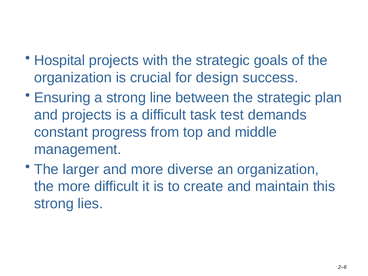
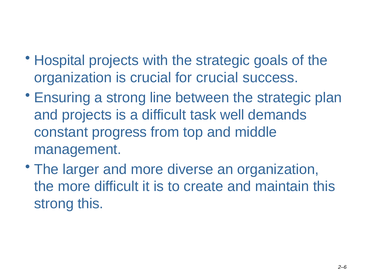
for design: design -> crucial (217, 78)
test: test -> well (232, 115)
strong lies: lies -> this (90, 204)
